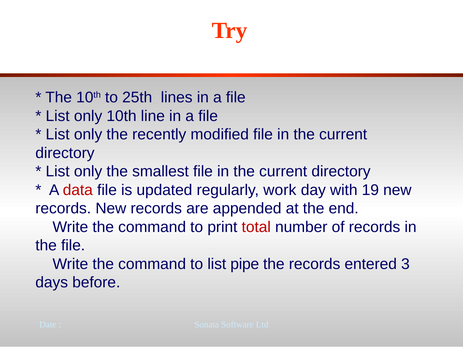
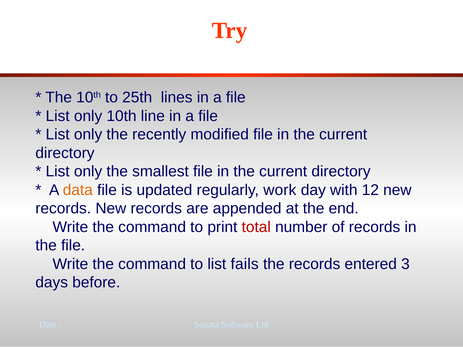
data colour: red -> orange (78, 190)
19: 19 -> 12 (370, 190)
pipe: pipe -> fails (245, 264)
